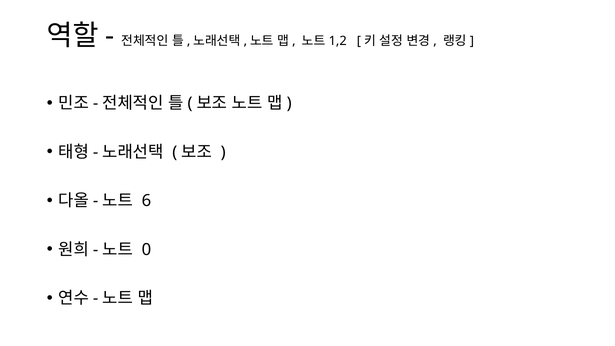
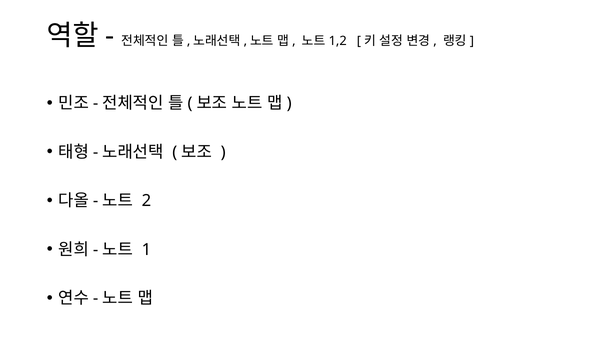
6: 6 -> 2 (146, 201)
0: 0 -> 1 (146, 250)
